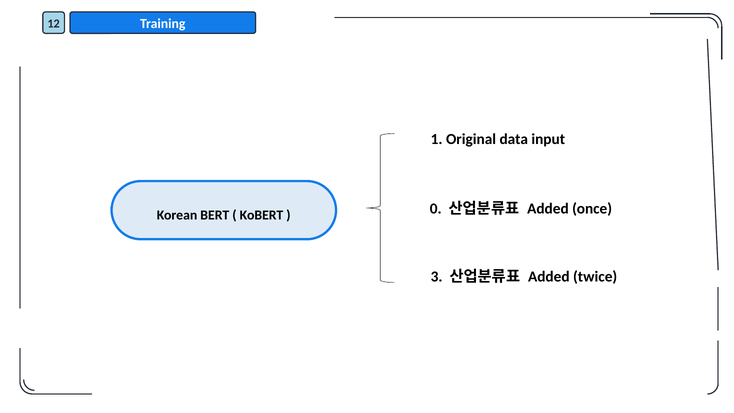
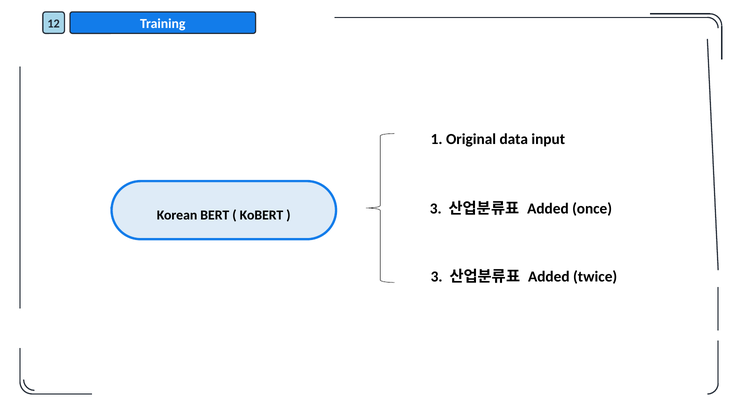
0: 0 -> 3 (436, 209)
